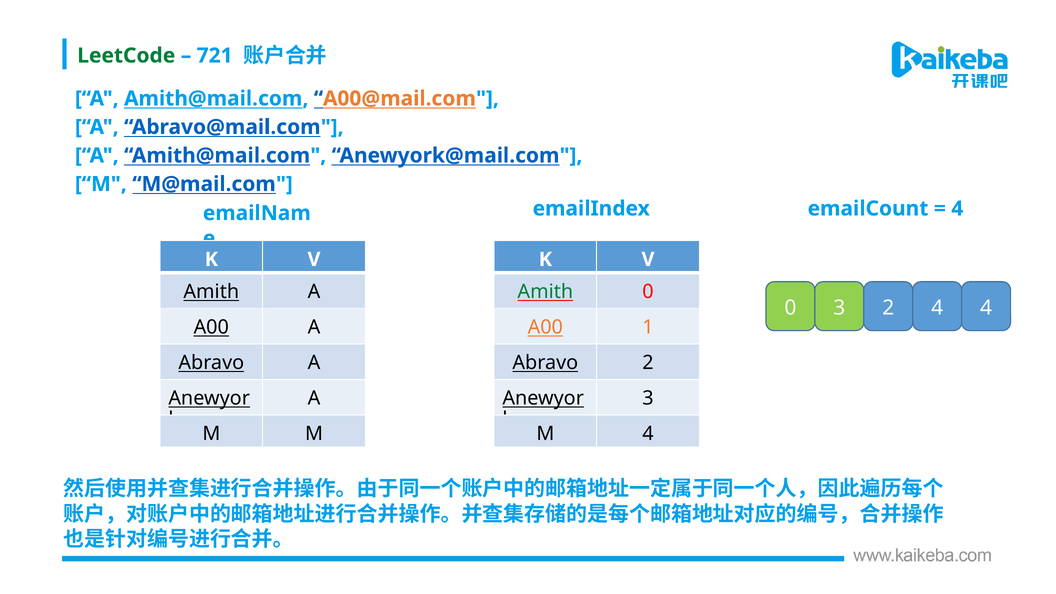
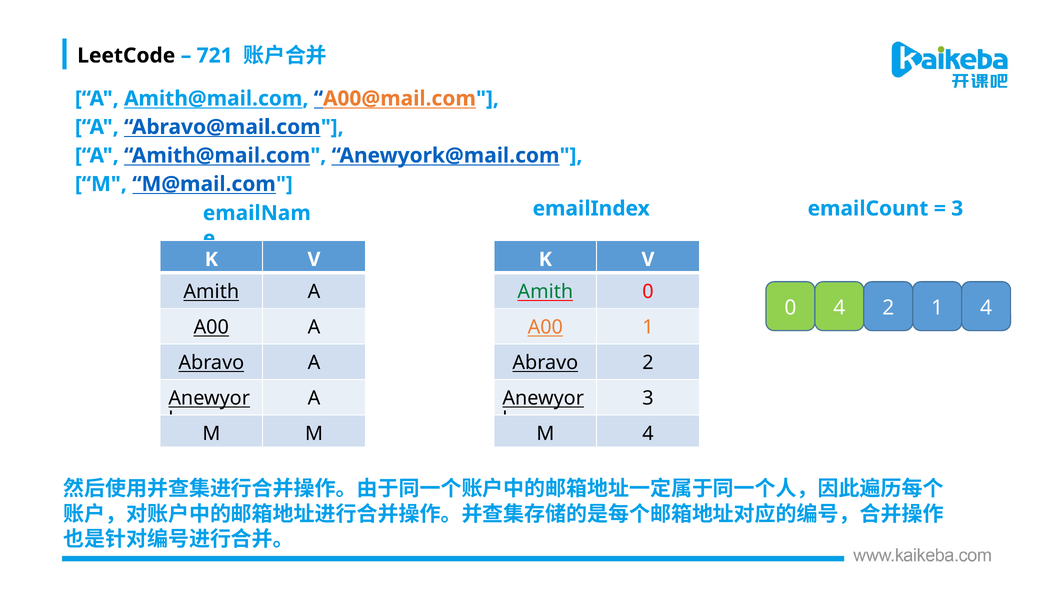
LeetCode colour: green -> black (126, 56)
4: 4 -> 3 (957, 209)
0 3: 3 -> 4 (839, 308)
2 4: 4 -> 1 (937, 308)
